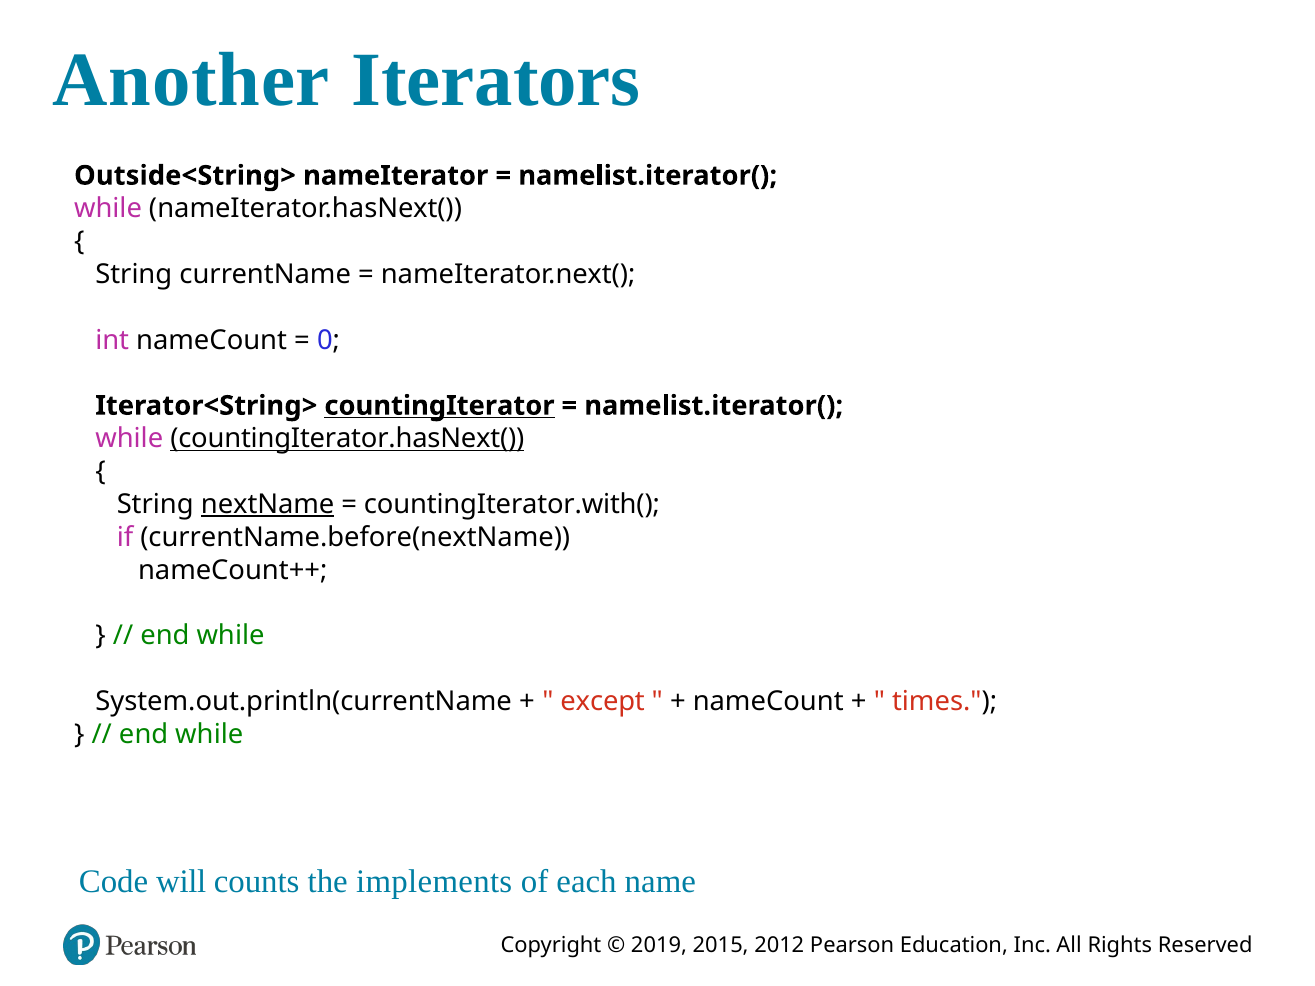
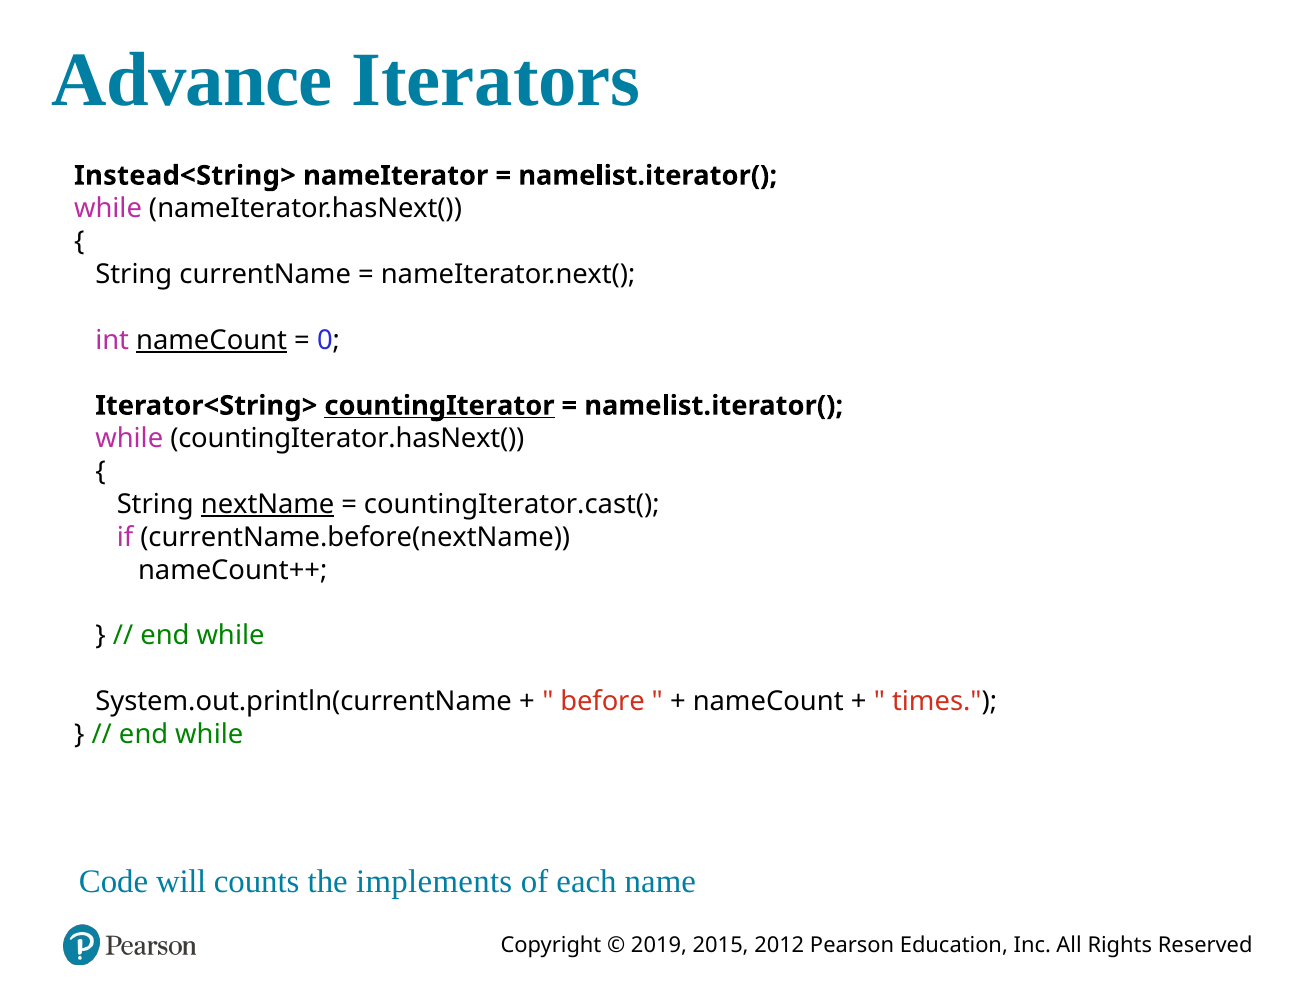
Another: Another -> Advance (192, 80)
Outside<String>: Outside<String> -> Instead<String> (185, 176)
nameCount underline: none -> present (212, 340)
countingIterator.hasNext( underline: present -> none (347, 439)
countingIterator.with(: countingIterator.with( -> countingIterator.cast( (512, 504)
except: except -> before (603, 702)
